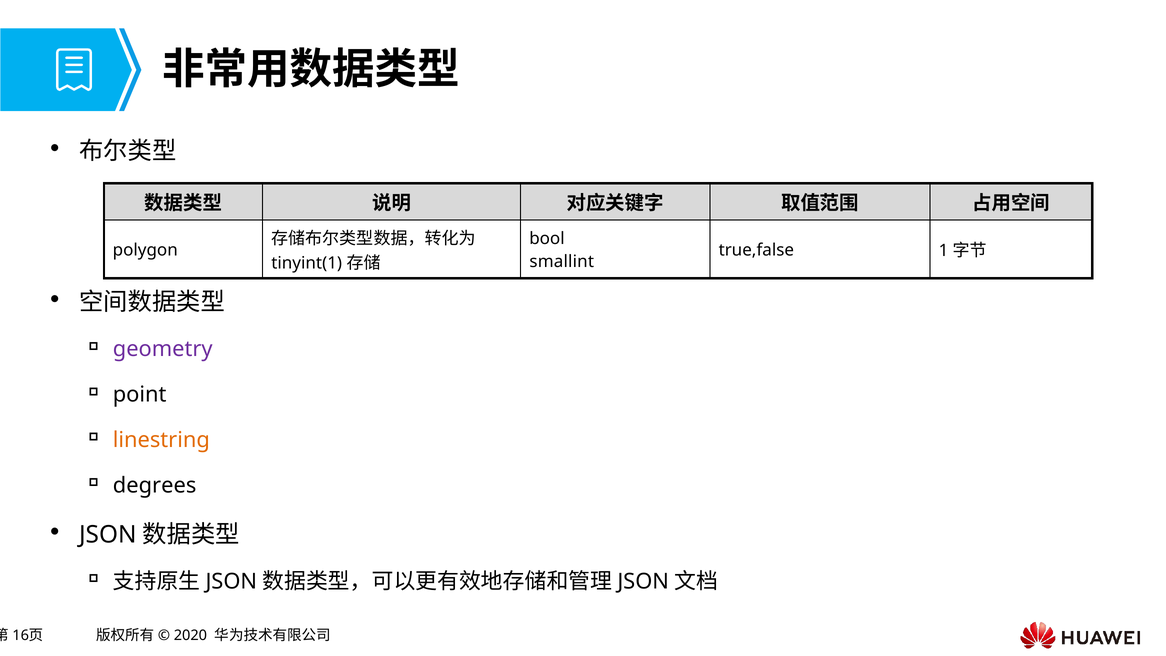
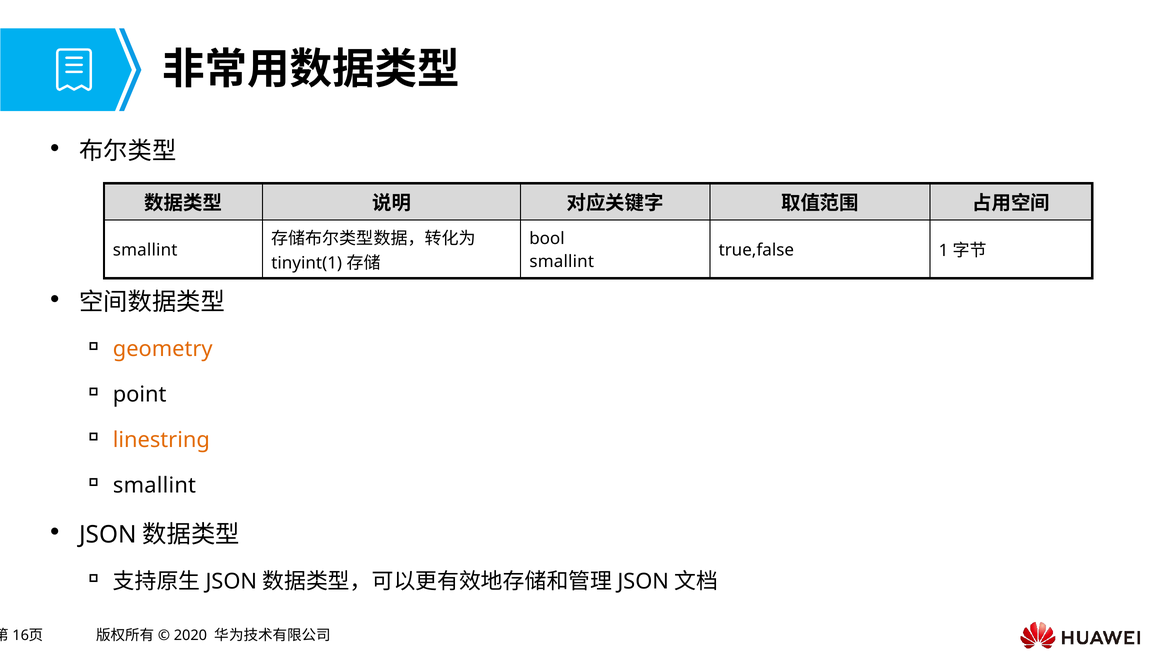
polygon: polygon -> smallint (145, 250)
geometry colour: purple -> orange (163, 349)
degrees: degrees -> smallint (154, 485)
